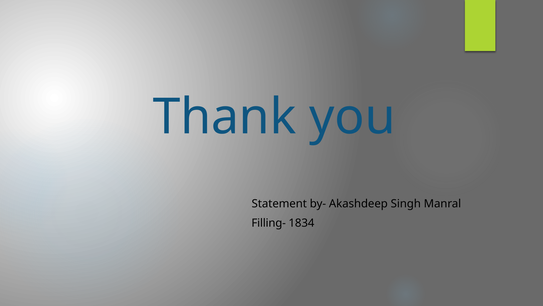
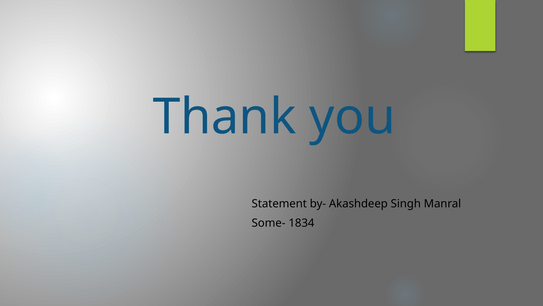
Filling-: Filling- -> Some- (269, 223)
